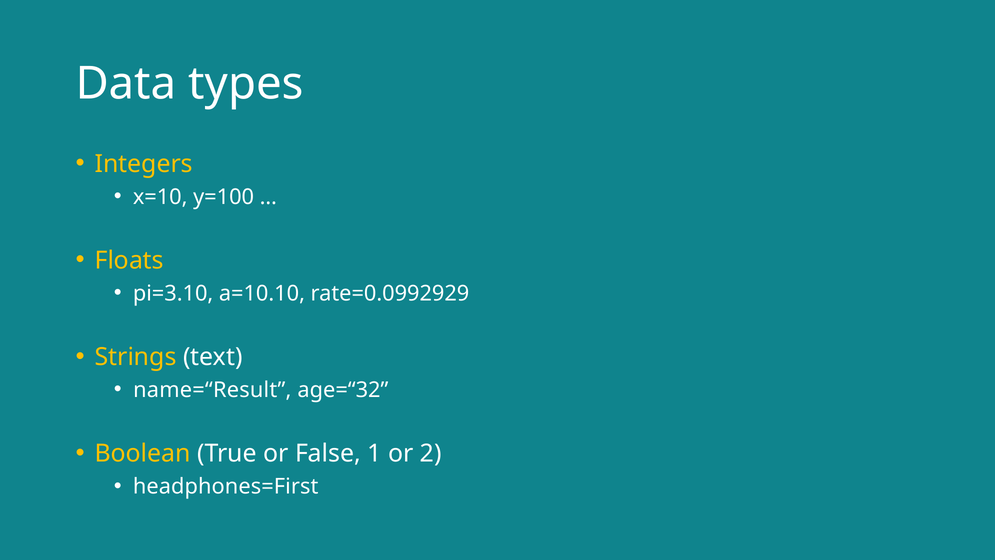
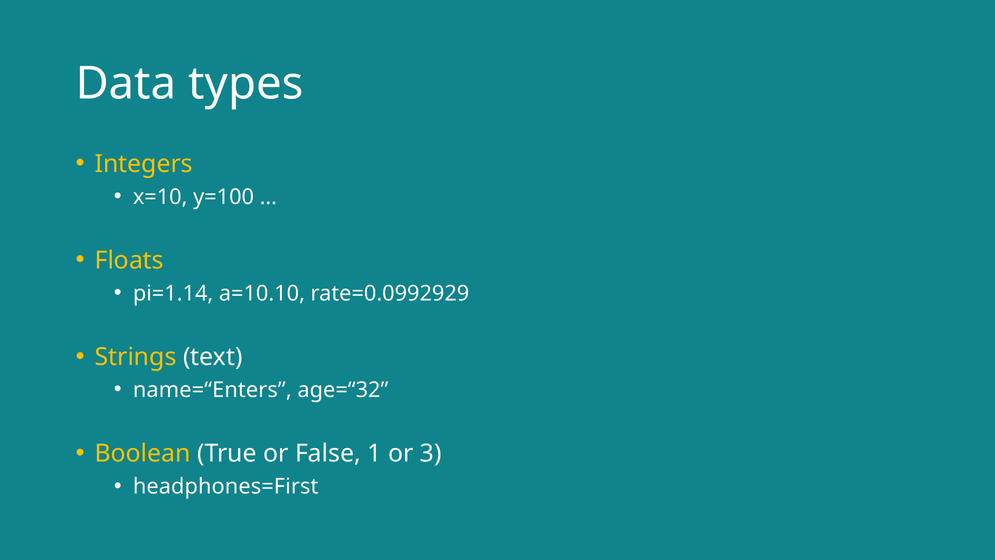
pi=3.10: pi=3.10 -> pi=1.14 (173, 293)
name=“Result: name=“Result -> name=“Enters (212, 390)
2: 2 -> 3 (431, 453)
